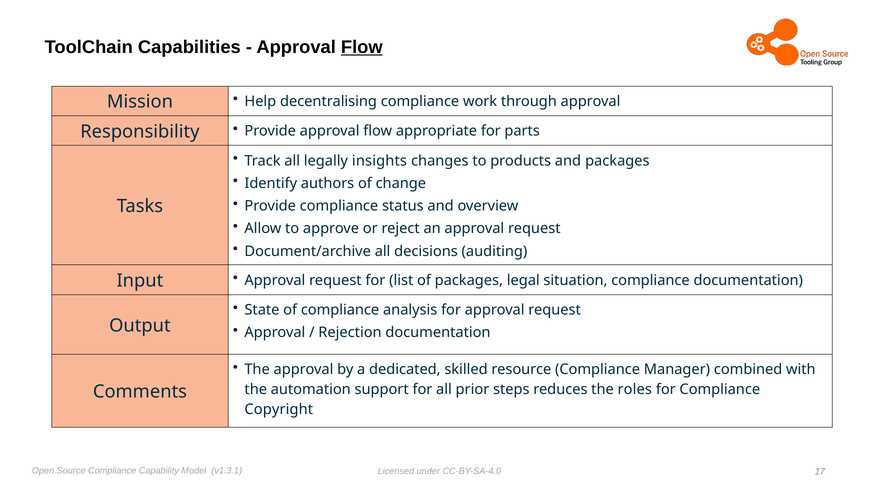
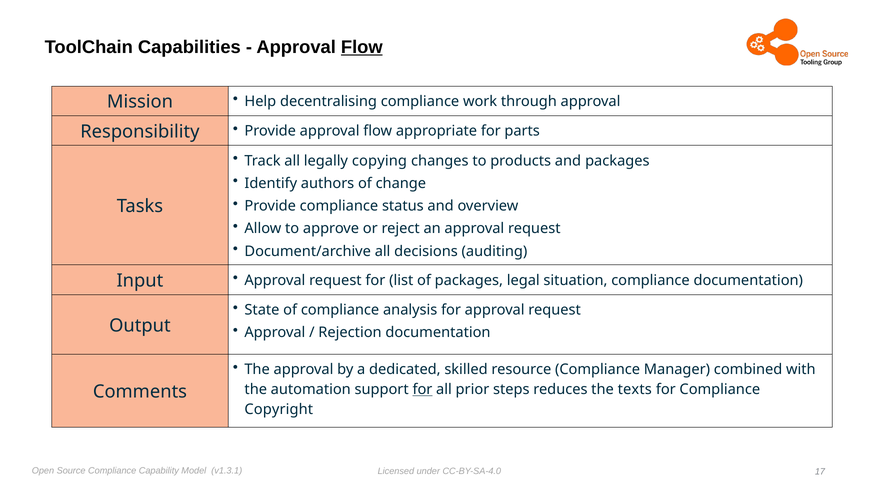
insights: insights -> copying (379, 161)
for underline: none -> present (422, 390)
roles: roles -> texts (635, 390)
